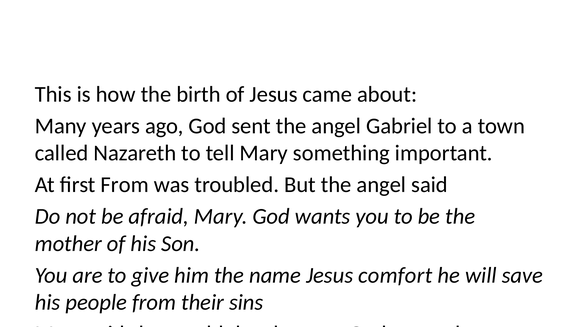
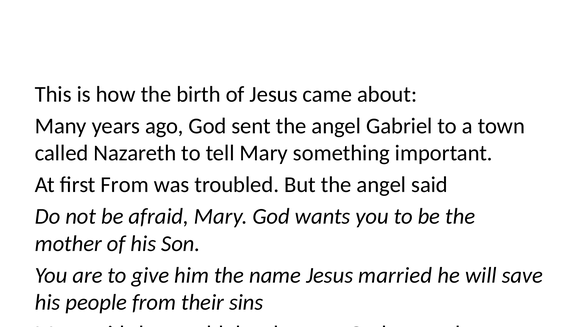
comfort: comfort -> married (395, 275)
